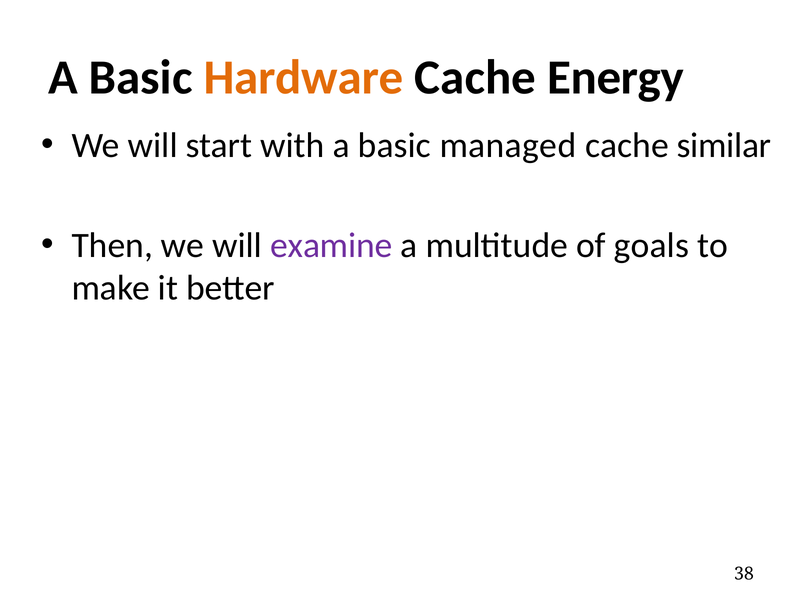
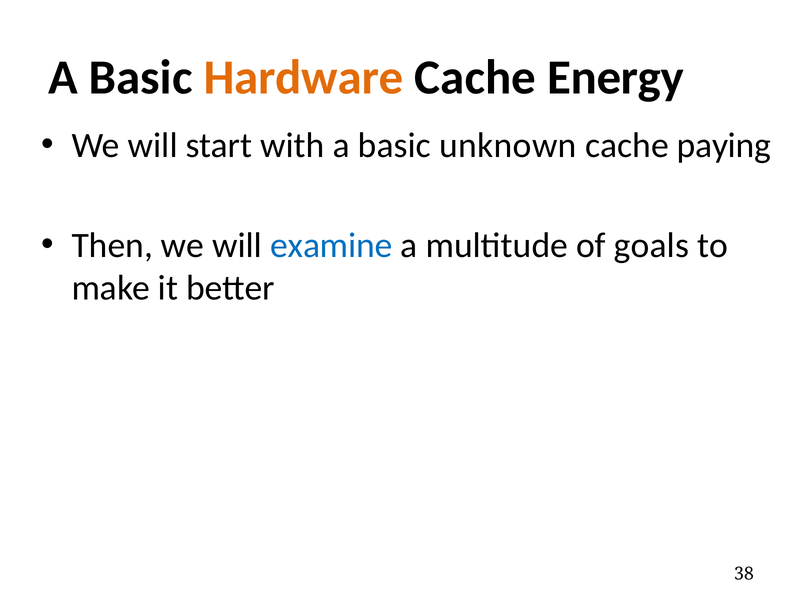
managed: managed -> unknown (508, 145)
similar: similar -> paying (724, 145)
examine colour: purple -> blue (331, 245)
